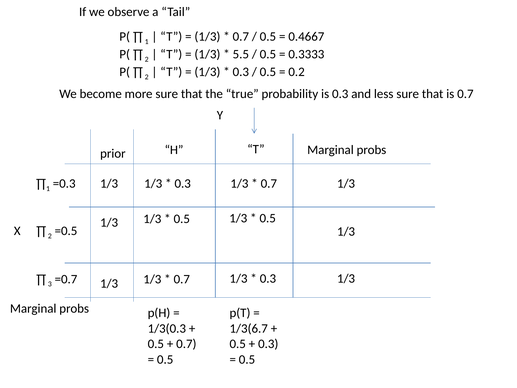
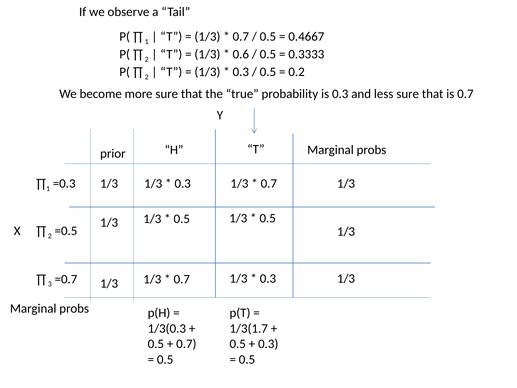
5.5: 5.5 -> 0.6 (241, 54)
1/3(6.7: 1/3(6.7 -> 1/3(1.7 (249, 328)
